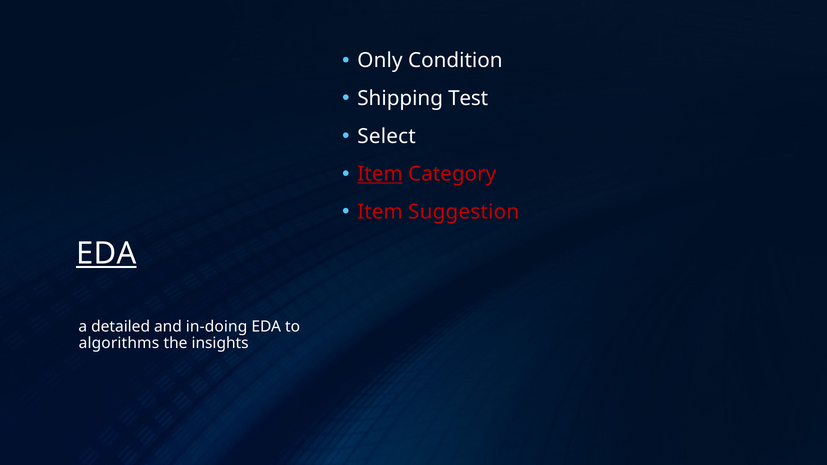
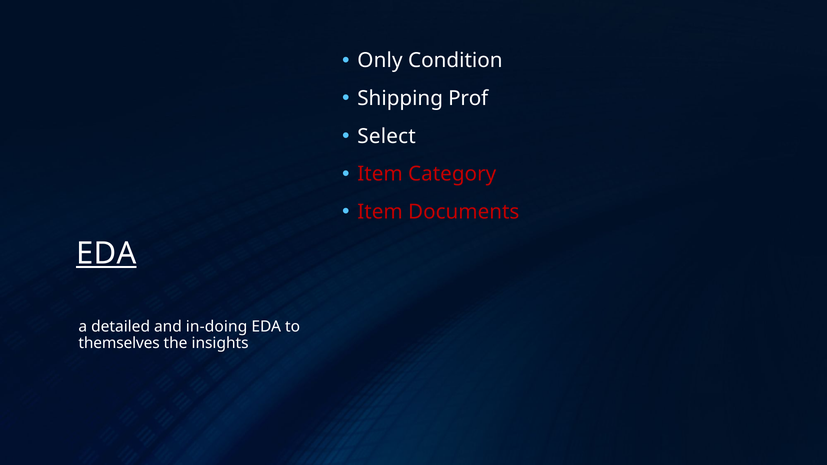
Test: Test -> Prof (468, 99)
Item underline: present -> none (380, 174)
Suggestion: Suggestion -> Documents (464, 212)
algorithms: algorithms -> themselves (119, 344)
